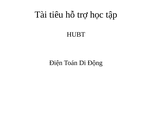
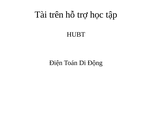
tiêu: tiêu -> trên (56, 15)
